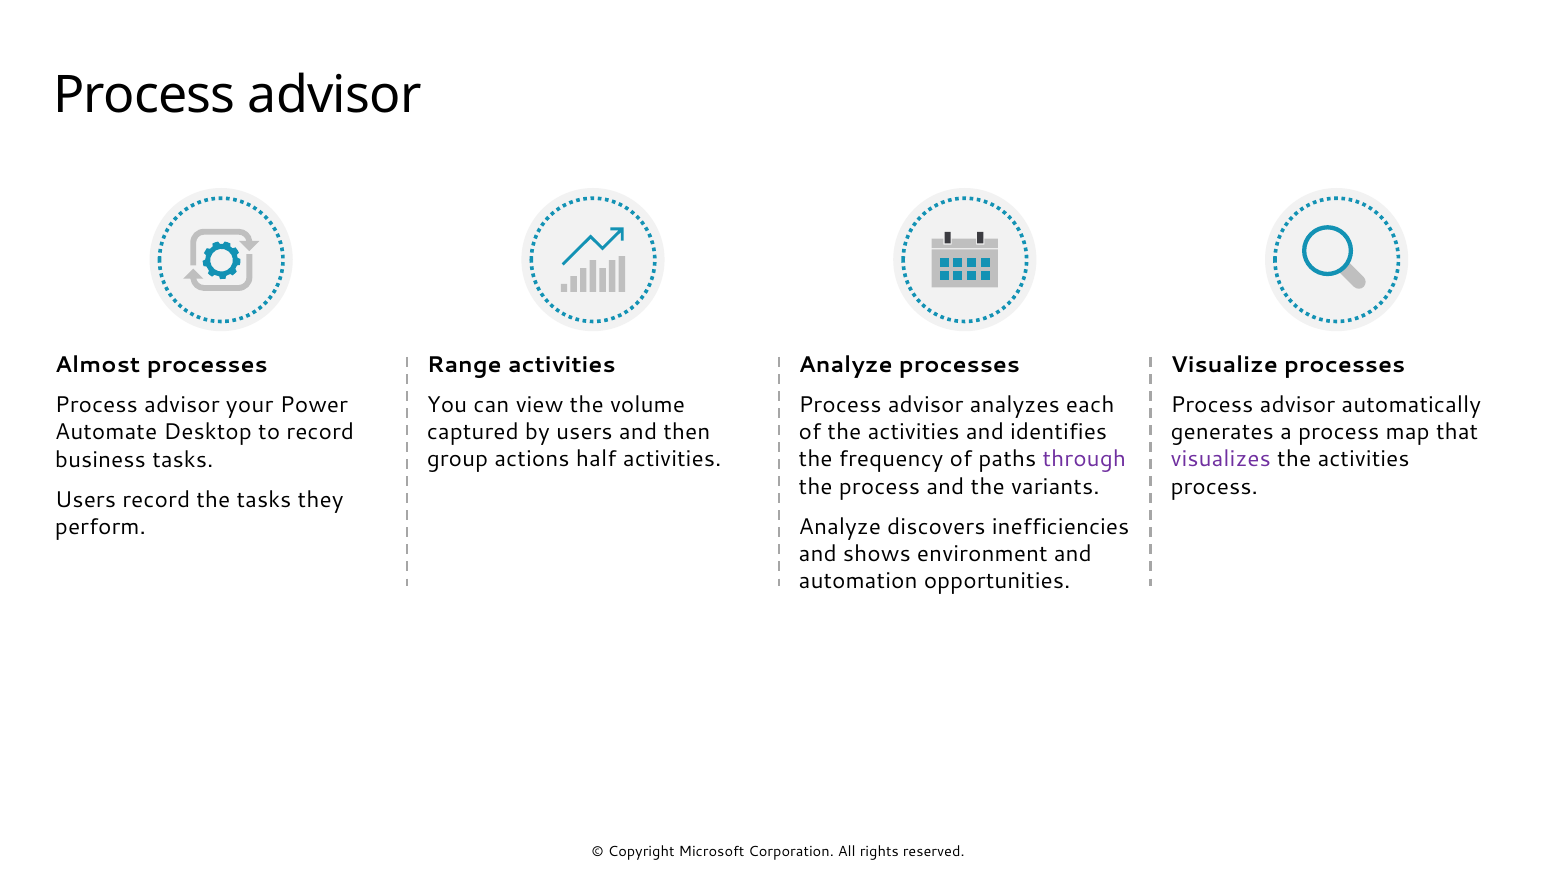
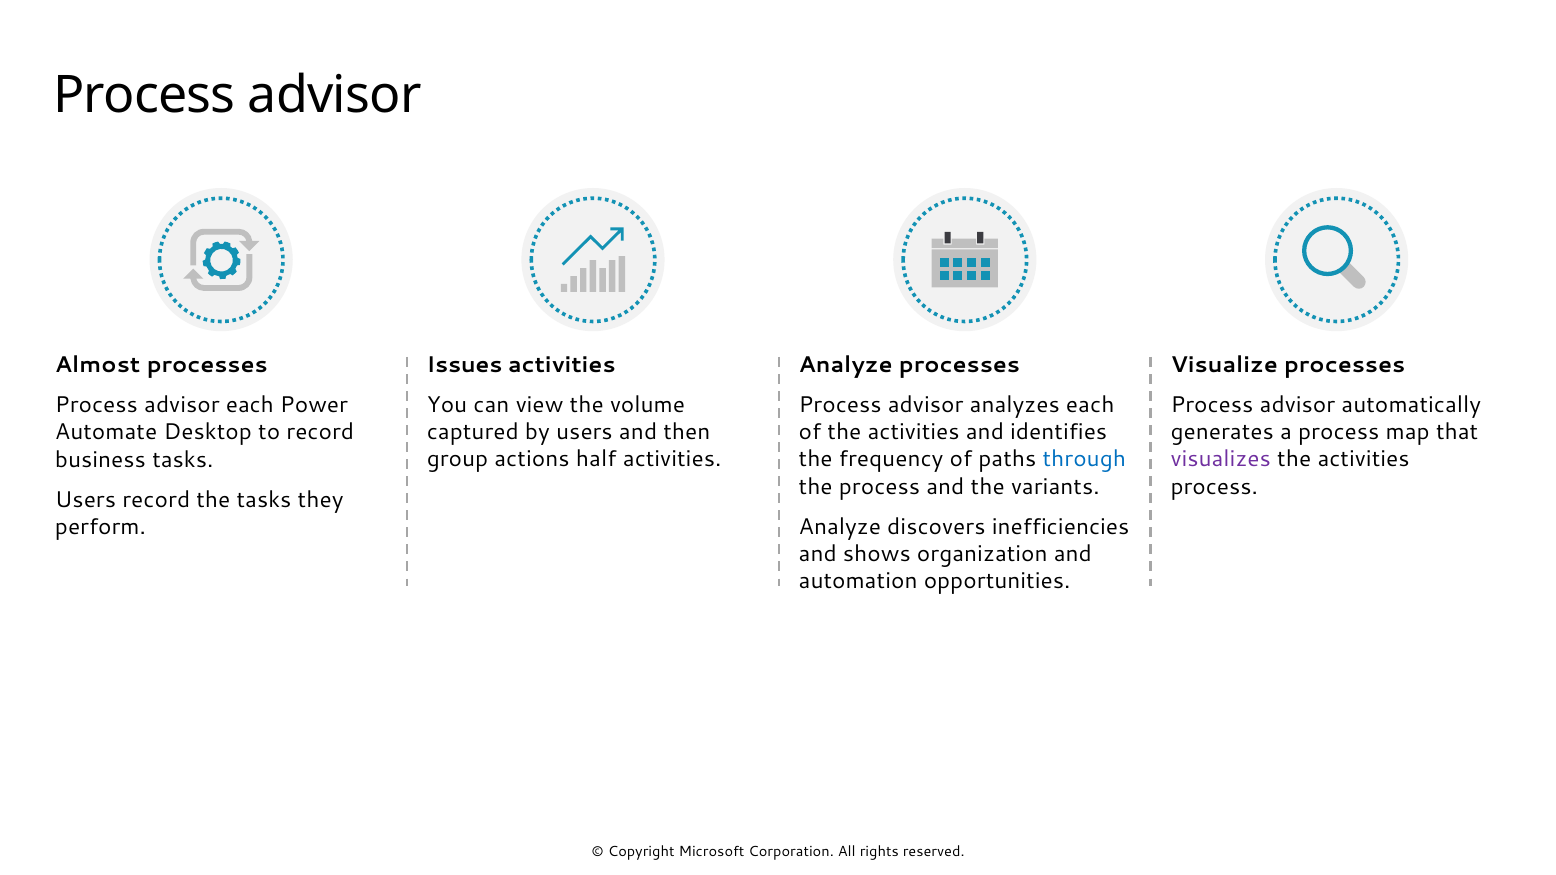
Range: Range -> Issues (464, 365)
advisor your: your -> each (250, 405)
through colour: purple -> blue (1084, 460)
environment: environment -> organization (982, 554)
